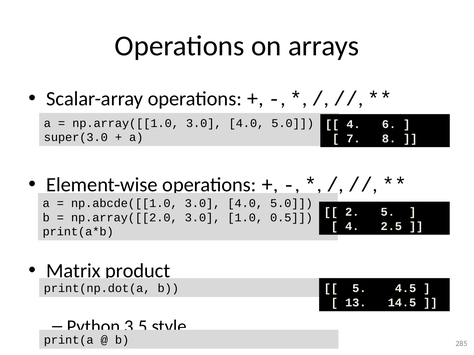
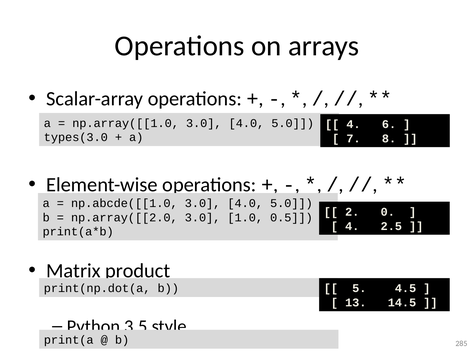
super(3.0: super(3.0 -> types(3.0 (76, 138)
2 5: 5 -> 0 (388, 212)
